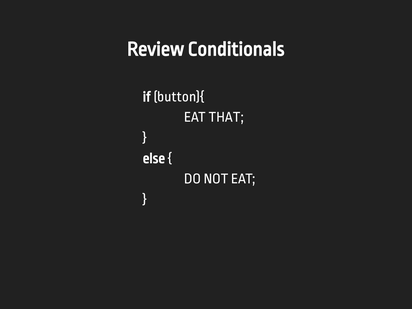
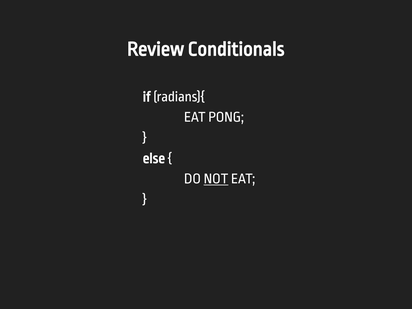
button){: button){ -> radians){ (179, 97)
THAT: THAT -> PONG (226, 117)
NOT underline: none -> present (216, 179)
